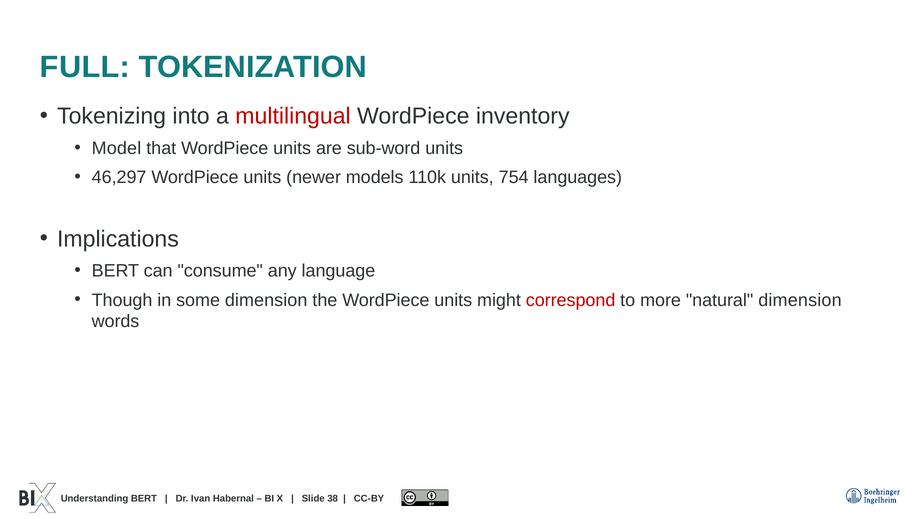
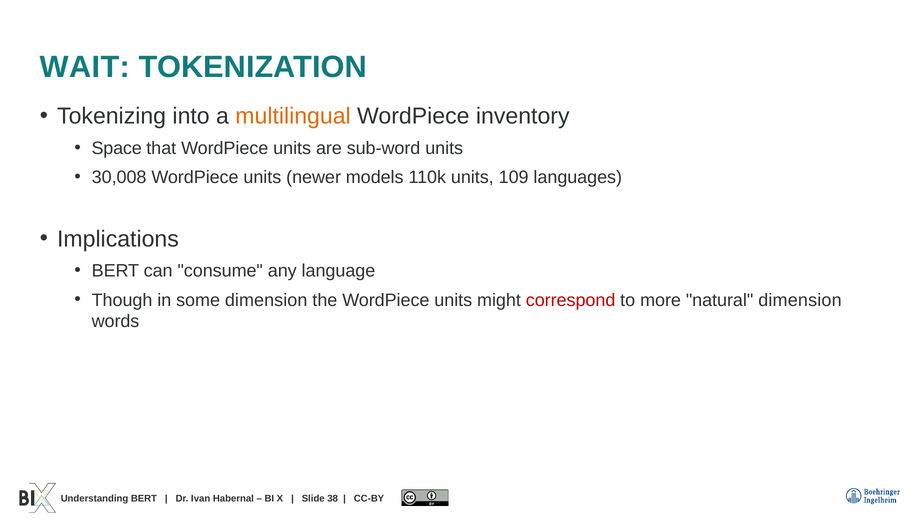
FULL: FULL -> WAIT (85, 67)
multilingual colour: red -> orange (293, 116)
Model: Model -> Space (117, 148)
46,297: 46,297 -> 30,008 (119, 177)
754: 754 -> 109 (514, 177)
